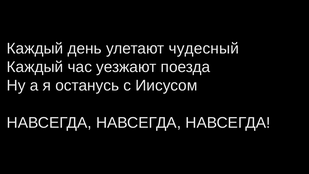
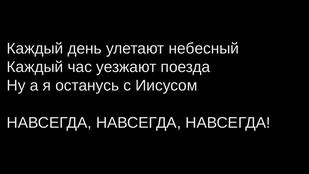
чудесный: чудесный -> небесный (204, 48)
